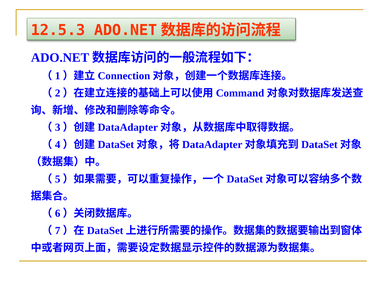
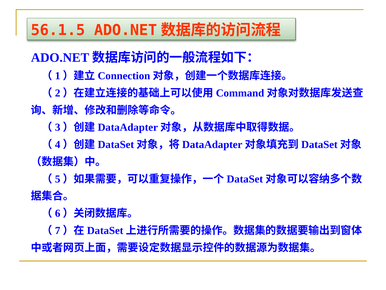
12.5.3: 12.5.3 -> 56.1.5 (58, 30)
